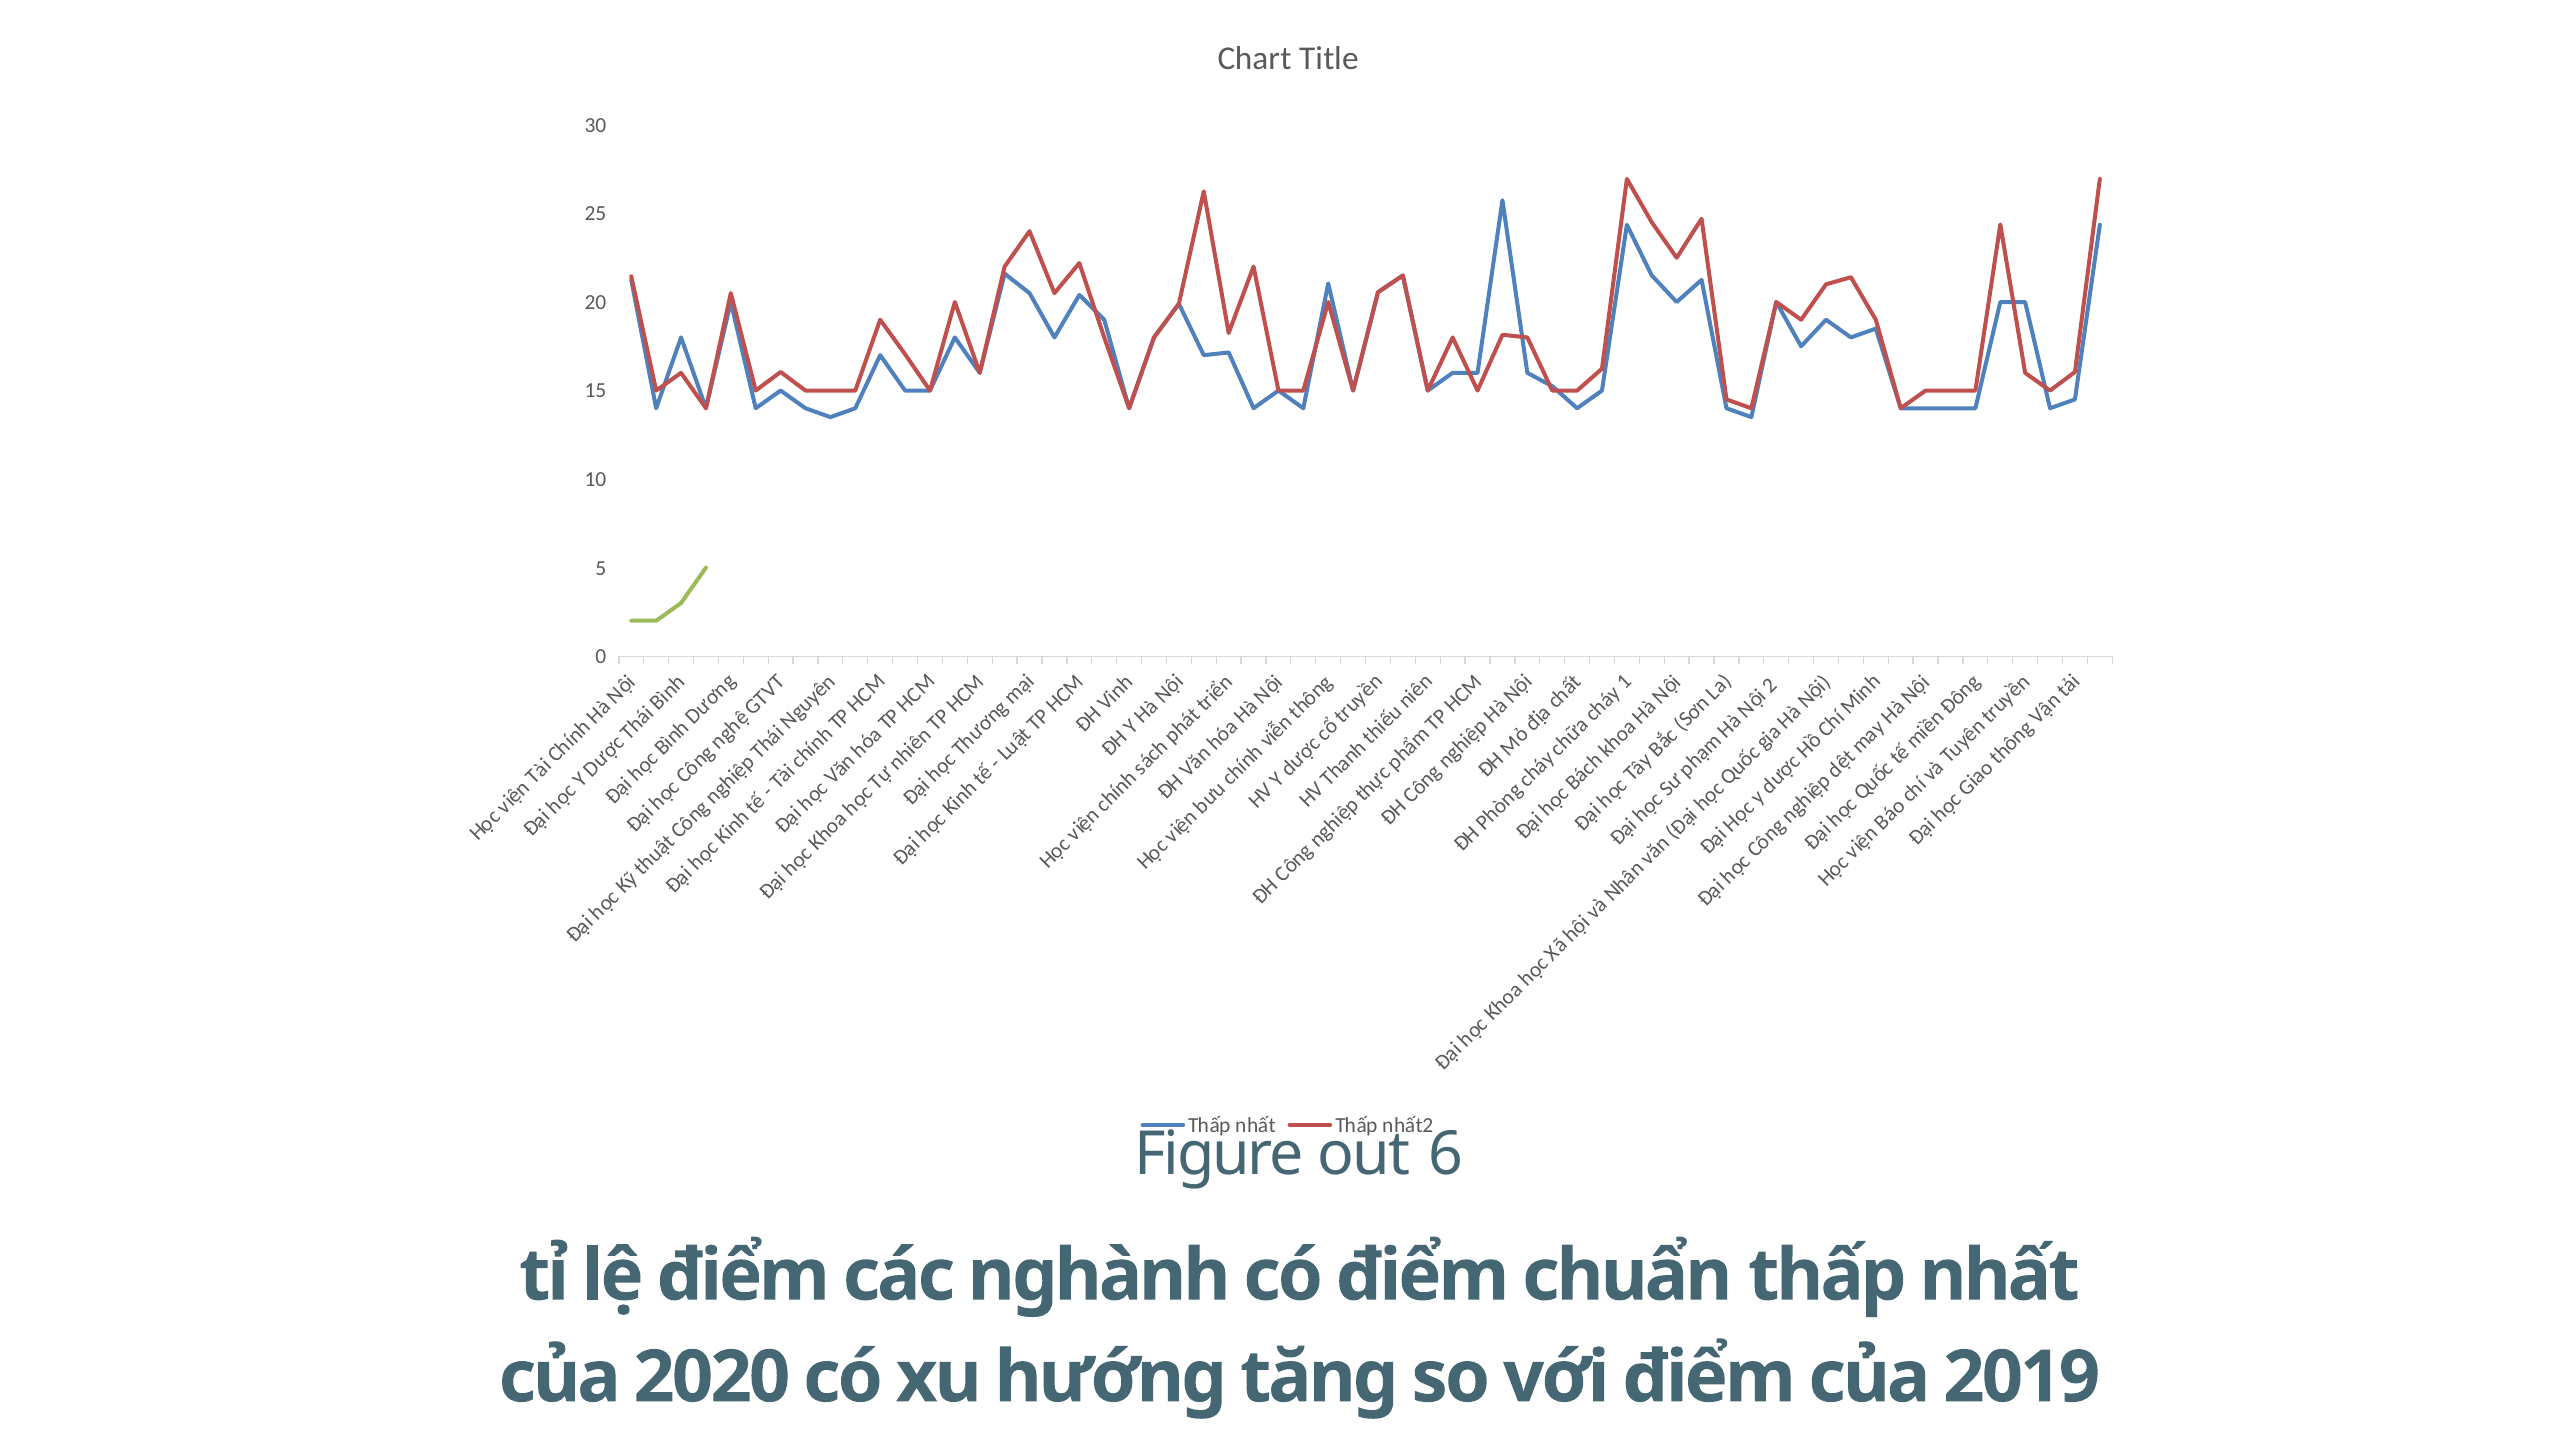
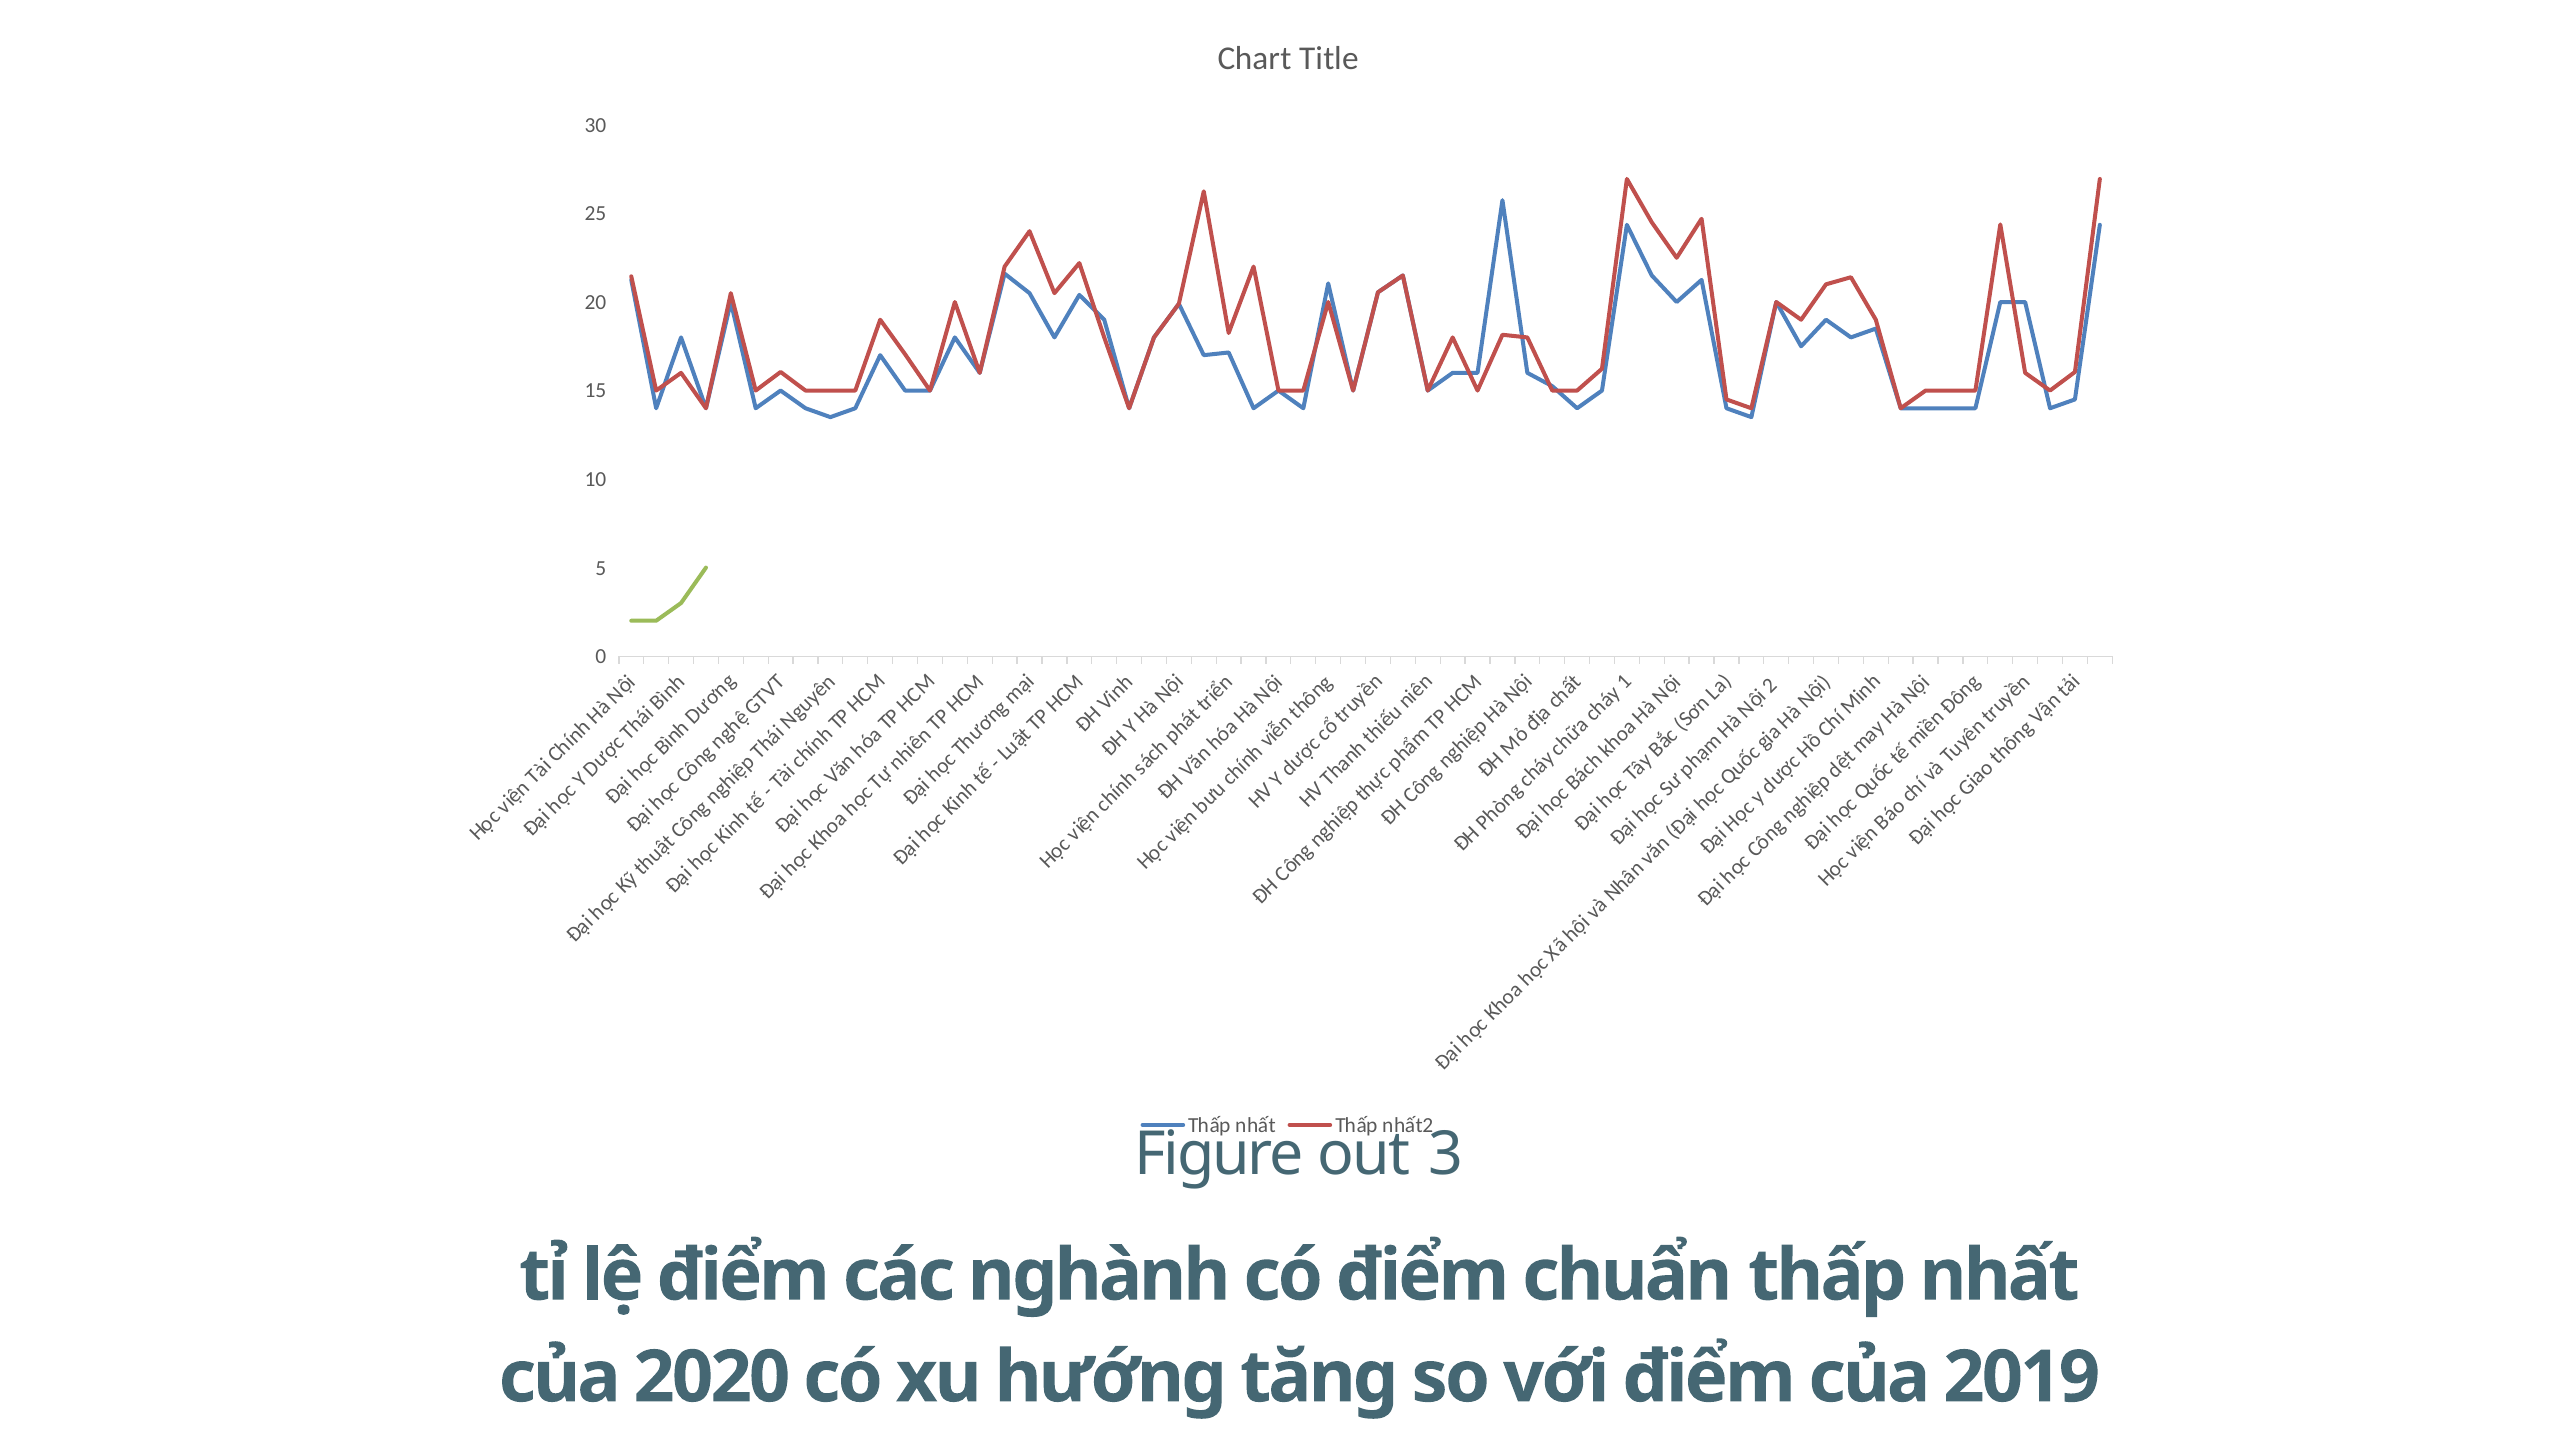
6: 6 -> 3 (1445, 1155)
